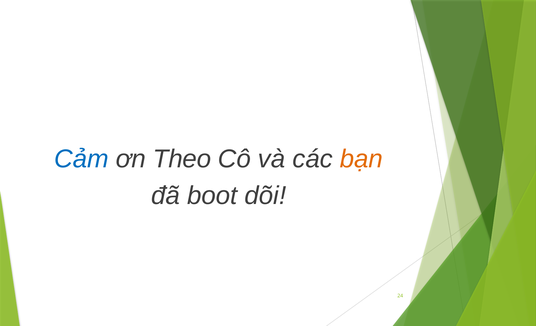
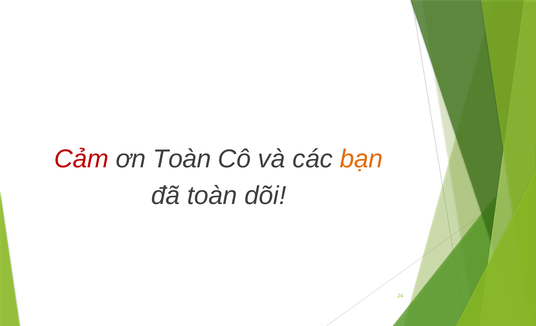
Cảm colour: blue -> red (82, 159)
ơn Theo: Theo -> Toàn (182, 159)
đã boot: boot -> toàn (212, 196)
